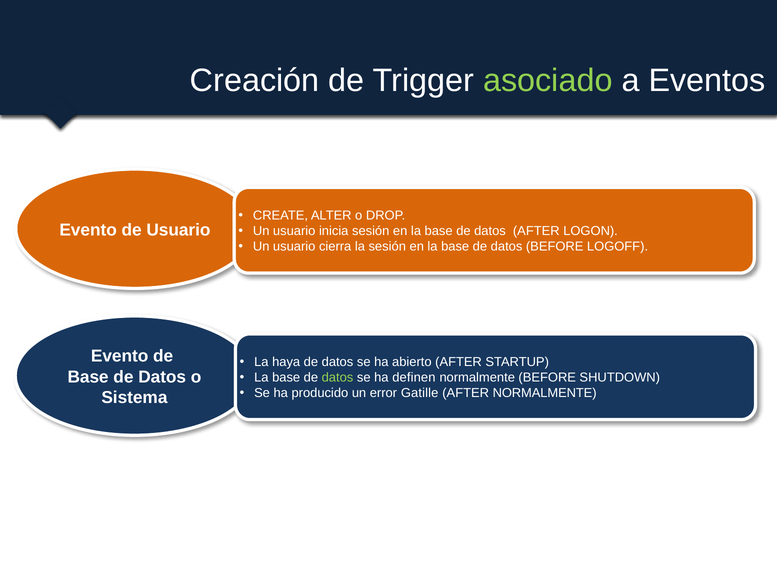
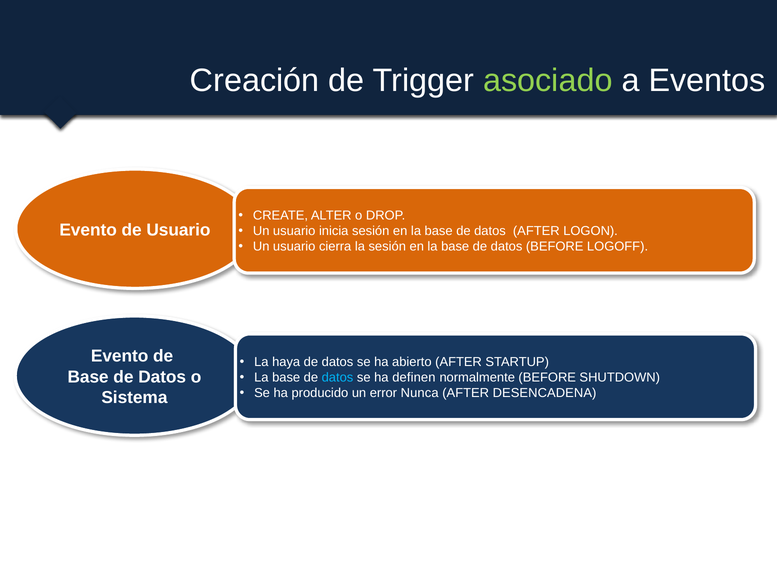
datos colour: light green -> light blue (337, 377)
Gatille: Gatille -> Nunca (420, 393)
AFTER NORMALMENTE: NORMALMENTE -> DESENCADENA (545, 393)
